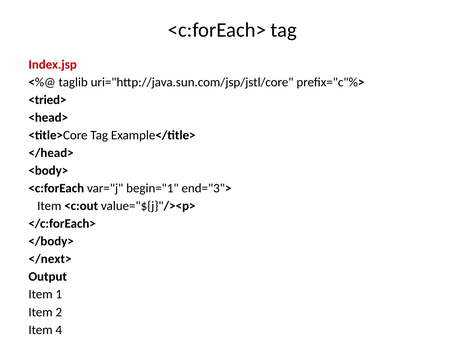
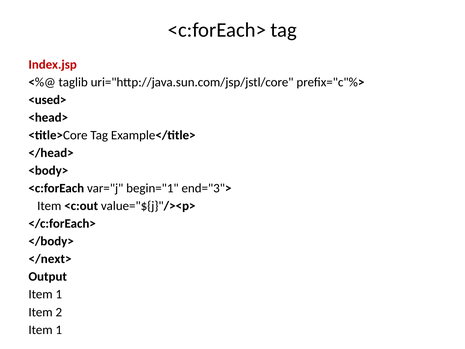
<tried>: <tried> -> <used> (47, 100)
4: 4 -> 1 (59, 330)
